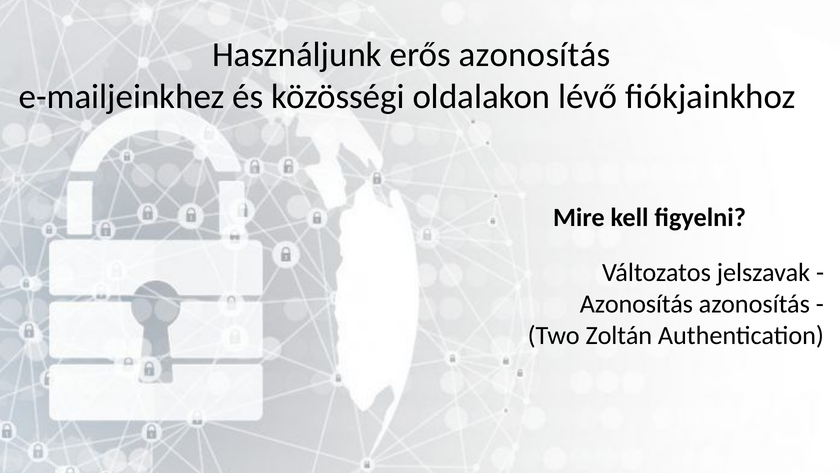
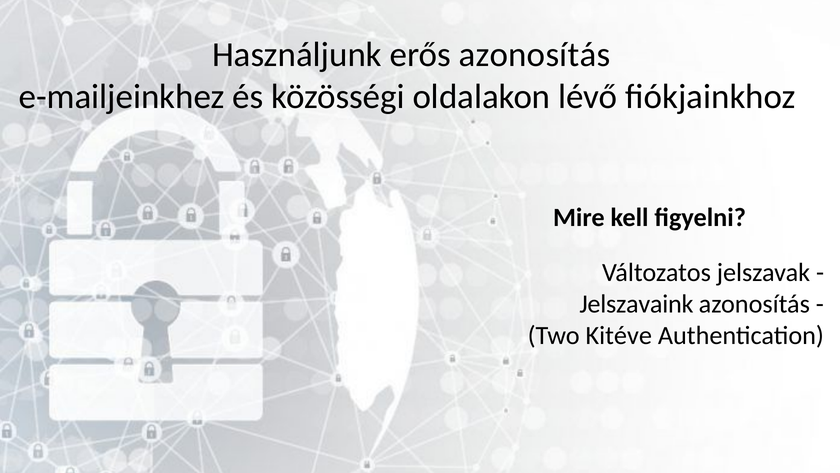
Azonosítás: Azonosítás -> Jelszavaink (636, 304)
Zoltán: Zoltán -> Kitéve (619, 335)
